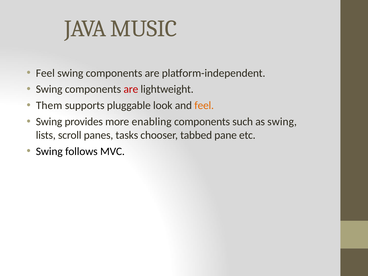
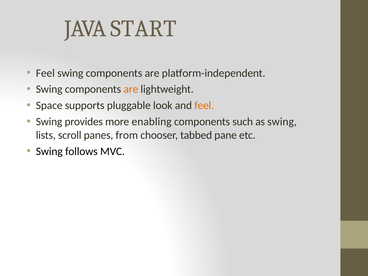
MUSIC: MUSIC -> START (143, 29)
are colour: red -> orange (131, 89)
Them: Them -> Space (49, 105)
tasks: tasks -> from (127, 135)
